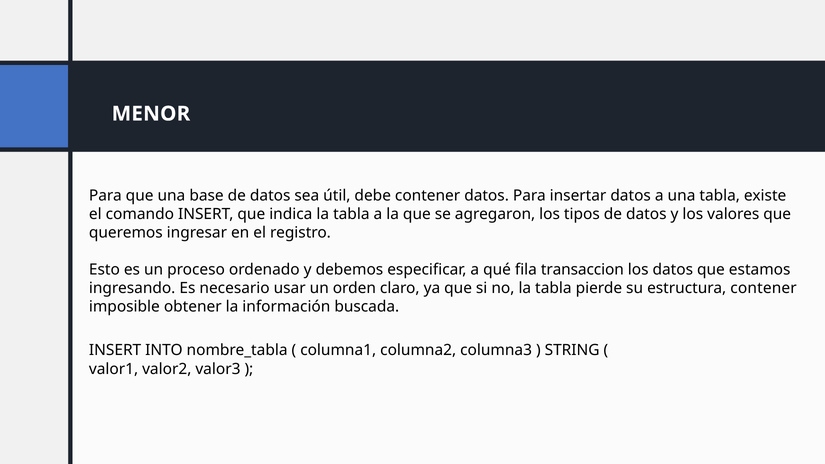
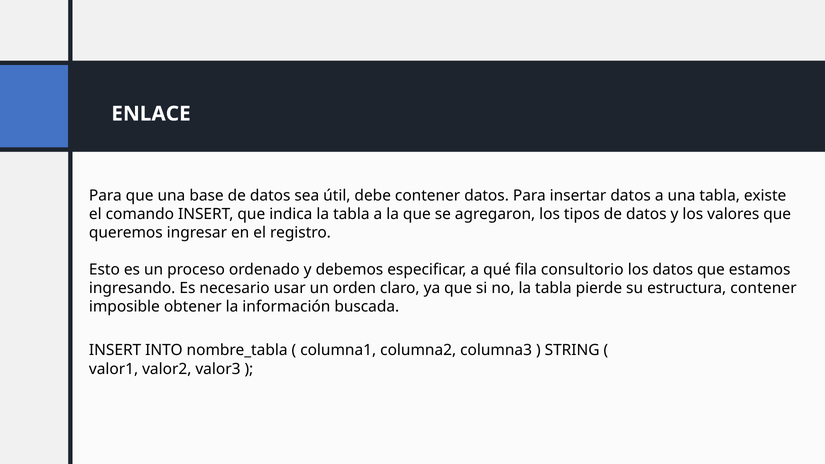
MENOR: MENOR -> ENLACE (151, 114)
transaccion: transaccion -> consultorio (582, 270)
